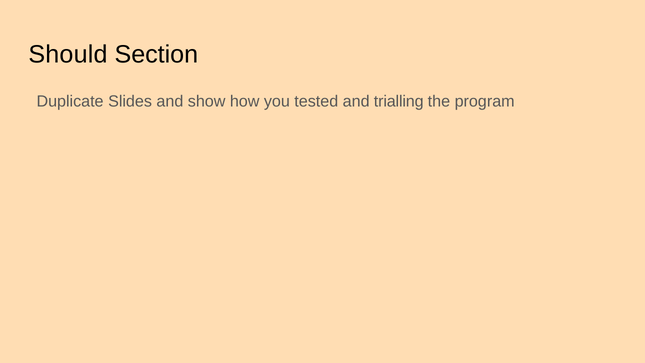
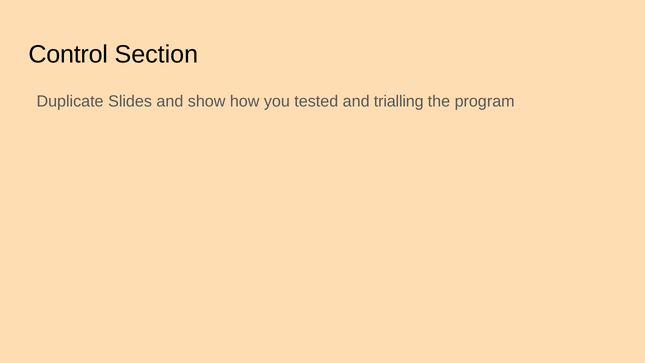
Should: Should -> Control (68, 55)
